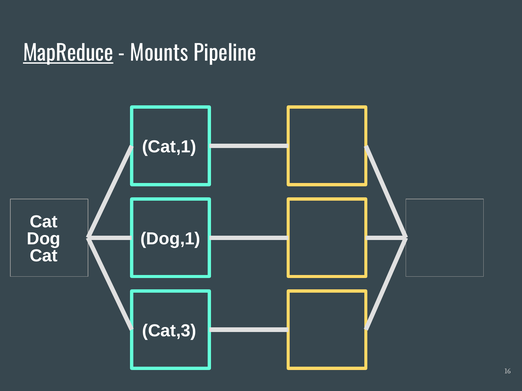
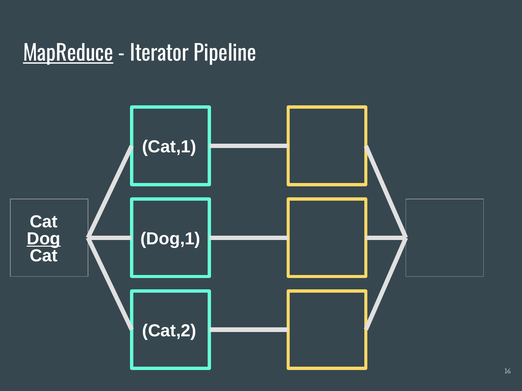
Mounts: Mounts -> Iterator (159, 54)
Dog underline: none -> present (44, 239)
Cat,3: Cat,3 -> Cat,2 (169, 331)
